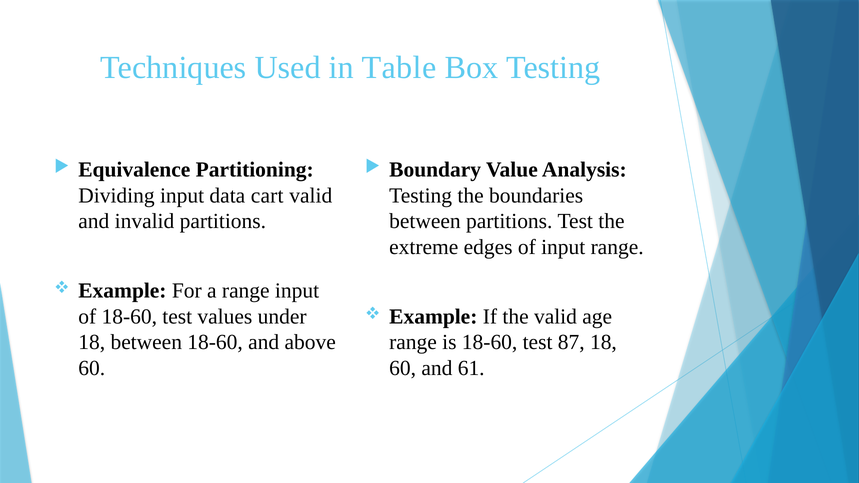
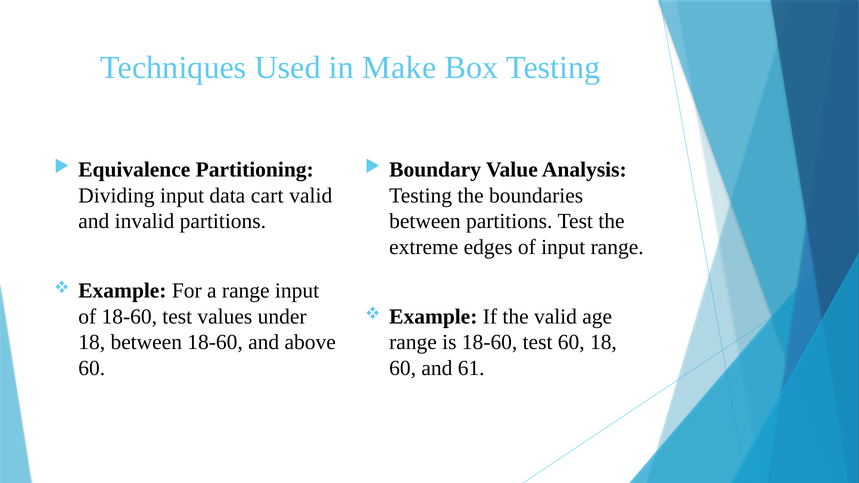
Table: Table -> Make (399, 68)
test 87: 87 -> 60 (571, 342)
